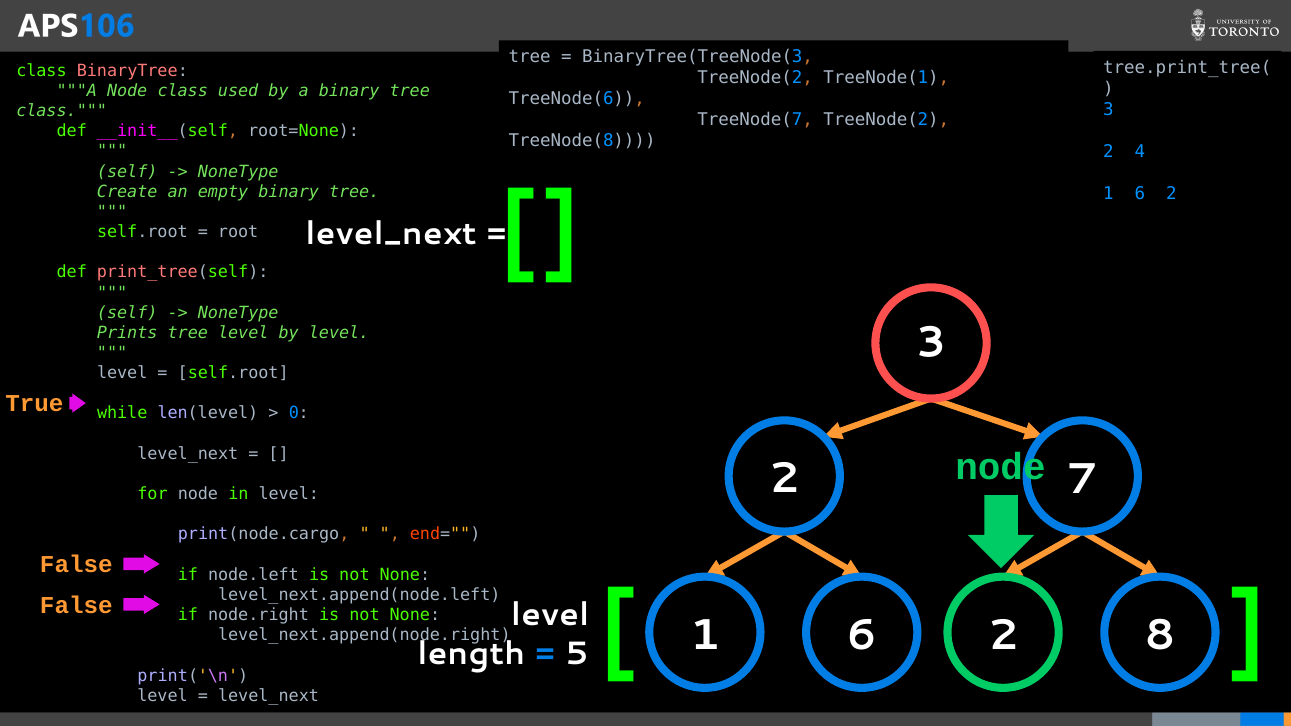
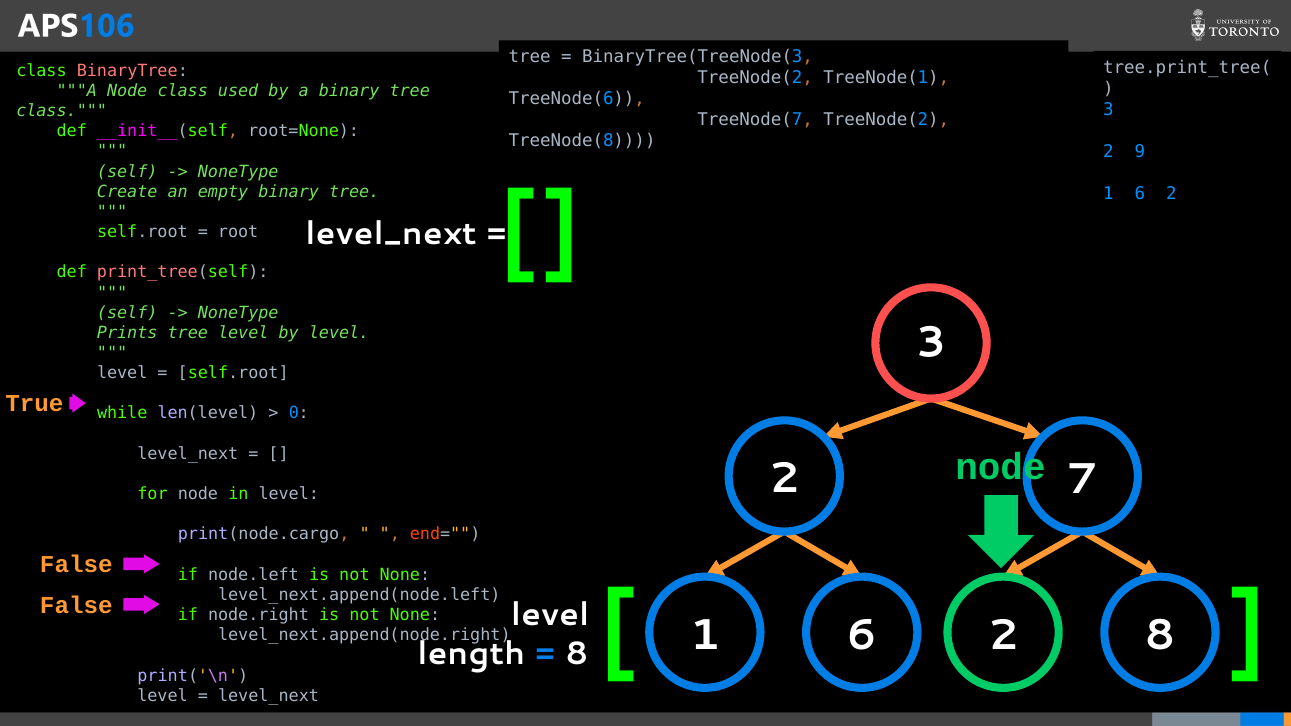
4: 4 -> 9 (1140, 151)
5: 5 -> 8 (577, 654)
